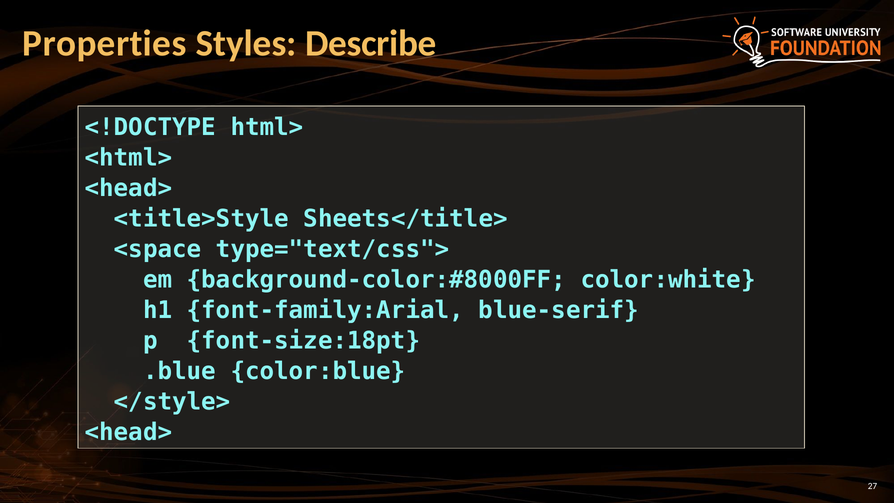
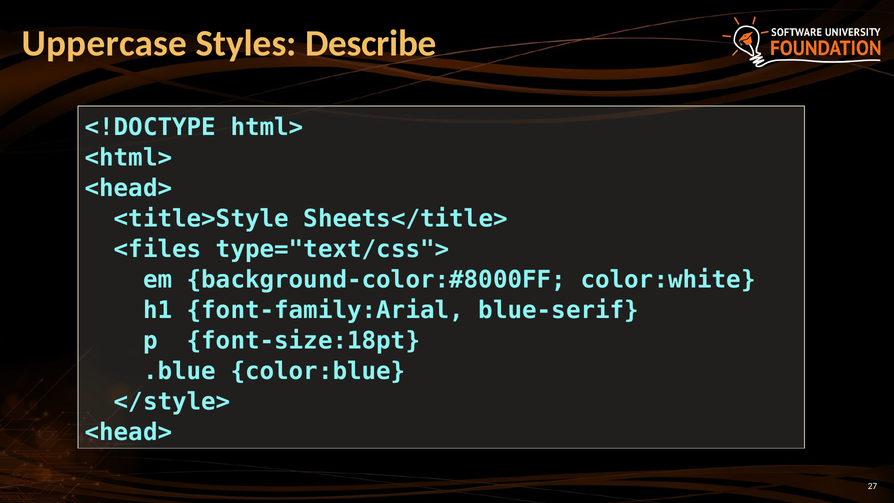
Properties: Properties -> Uppercase (104, 43)
<space: <space -> <files (158, 249)
